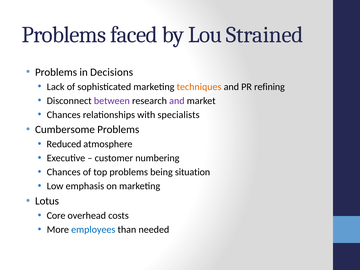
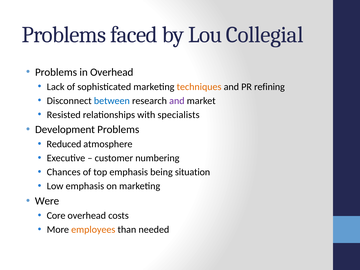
Strained: Strained -> Collegial (265, 35)
in Decisions: Decisions -> Overhead (112, 72)
between colour: purple -> blue (112, 101)
Chances: Chances -> Resisted (64, 115)
Cumbersome: Cumbersome -> Development (65, 130)
top problems: problems -> emphasis (129, 172)
Lotus: Lotus -> Were (47, 201)
employees colour: blue -> orange (93, 230)
